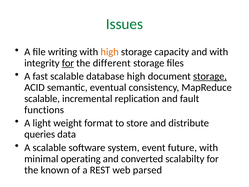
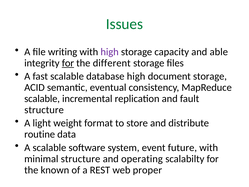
high colour: orange -> purple (110, 52)
and with: with -> able (219, 52)
storage underline: present -> none (210, 76)
functions: functions -> structure (44, 110)
queries: queries -> routine (40, 134)
minimal operating: operating -> structure (81, 159)
converted: converted -> operating (142, 159)
parsed: parsed -> proper (147, 170)
